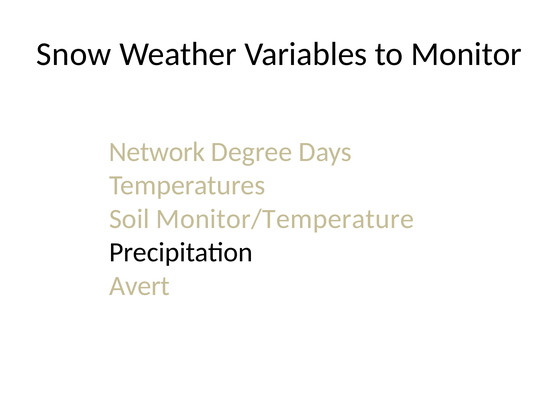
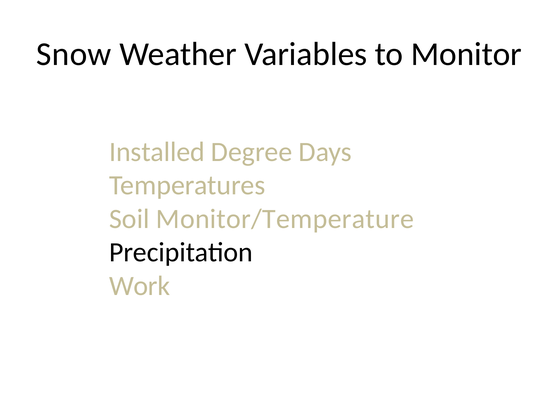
Network: Network -> Installed (157, 152)
Avert: Avert -> Work (140, 286)
